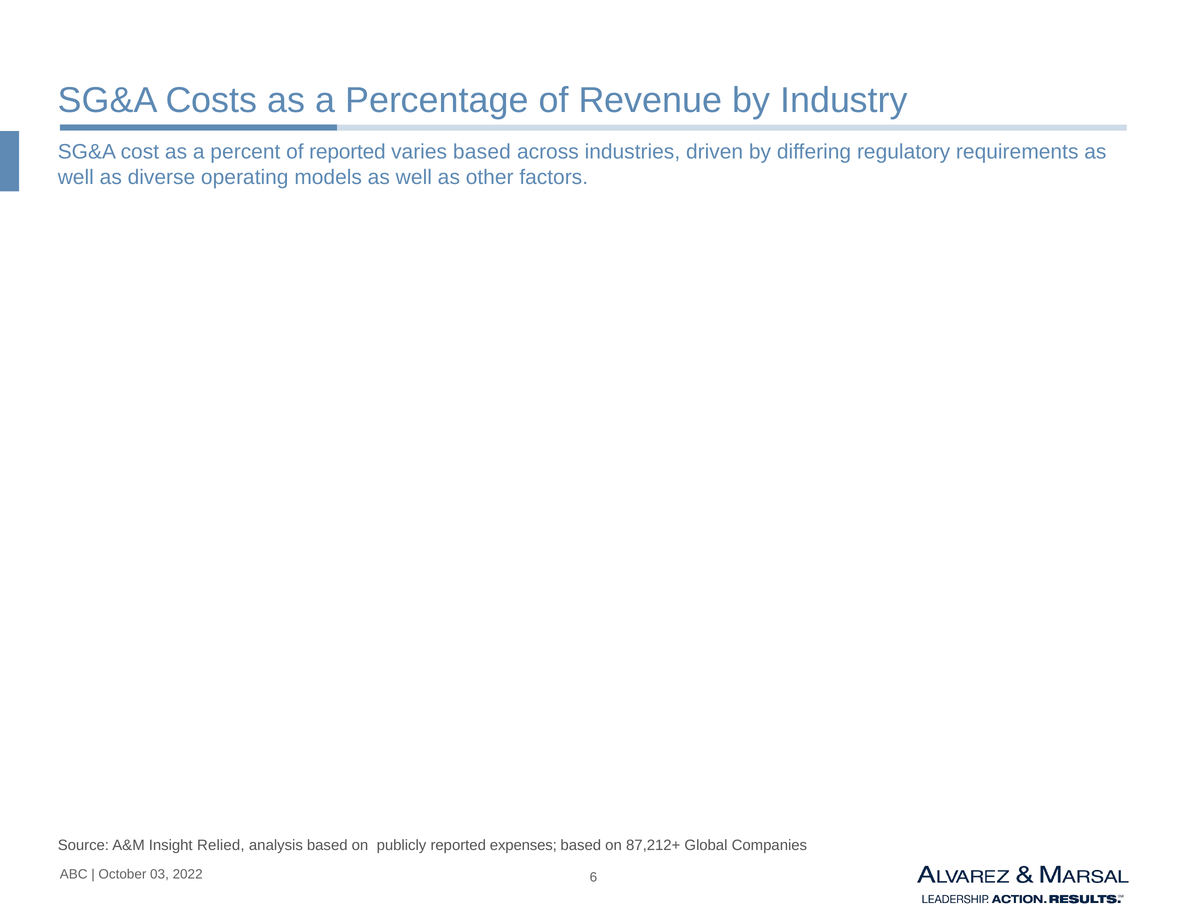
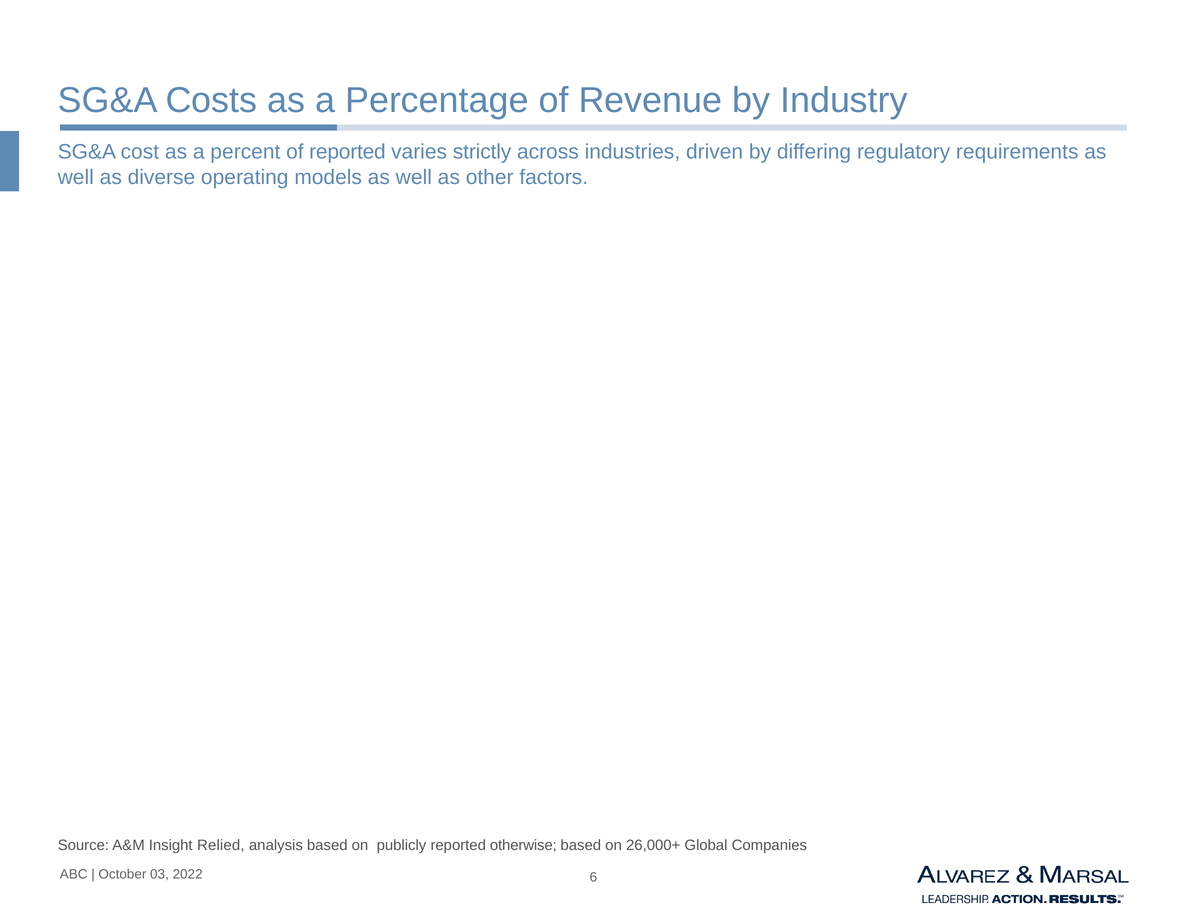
varies based: based -> strictly (482, 152)
expenses: expenses -> otherwise (523, 845)
87,212+: 87,212+ -> 26,000+ (653, 845)
